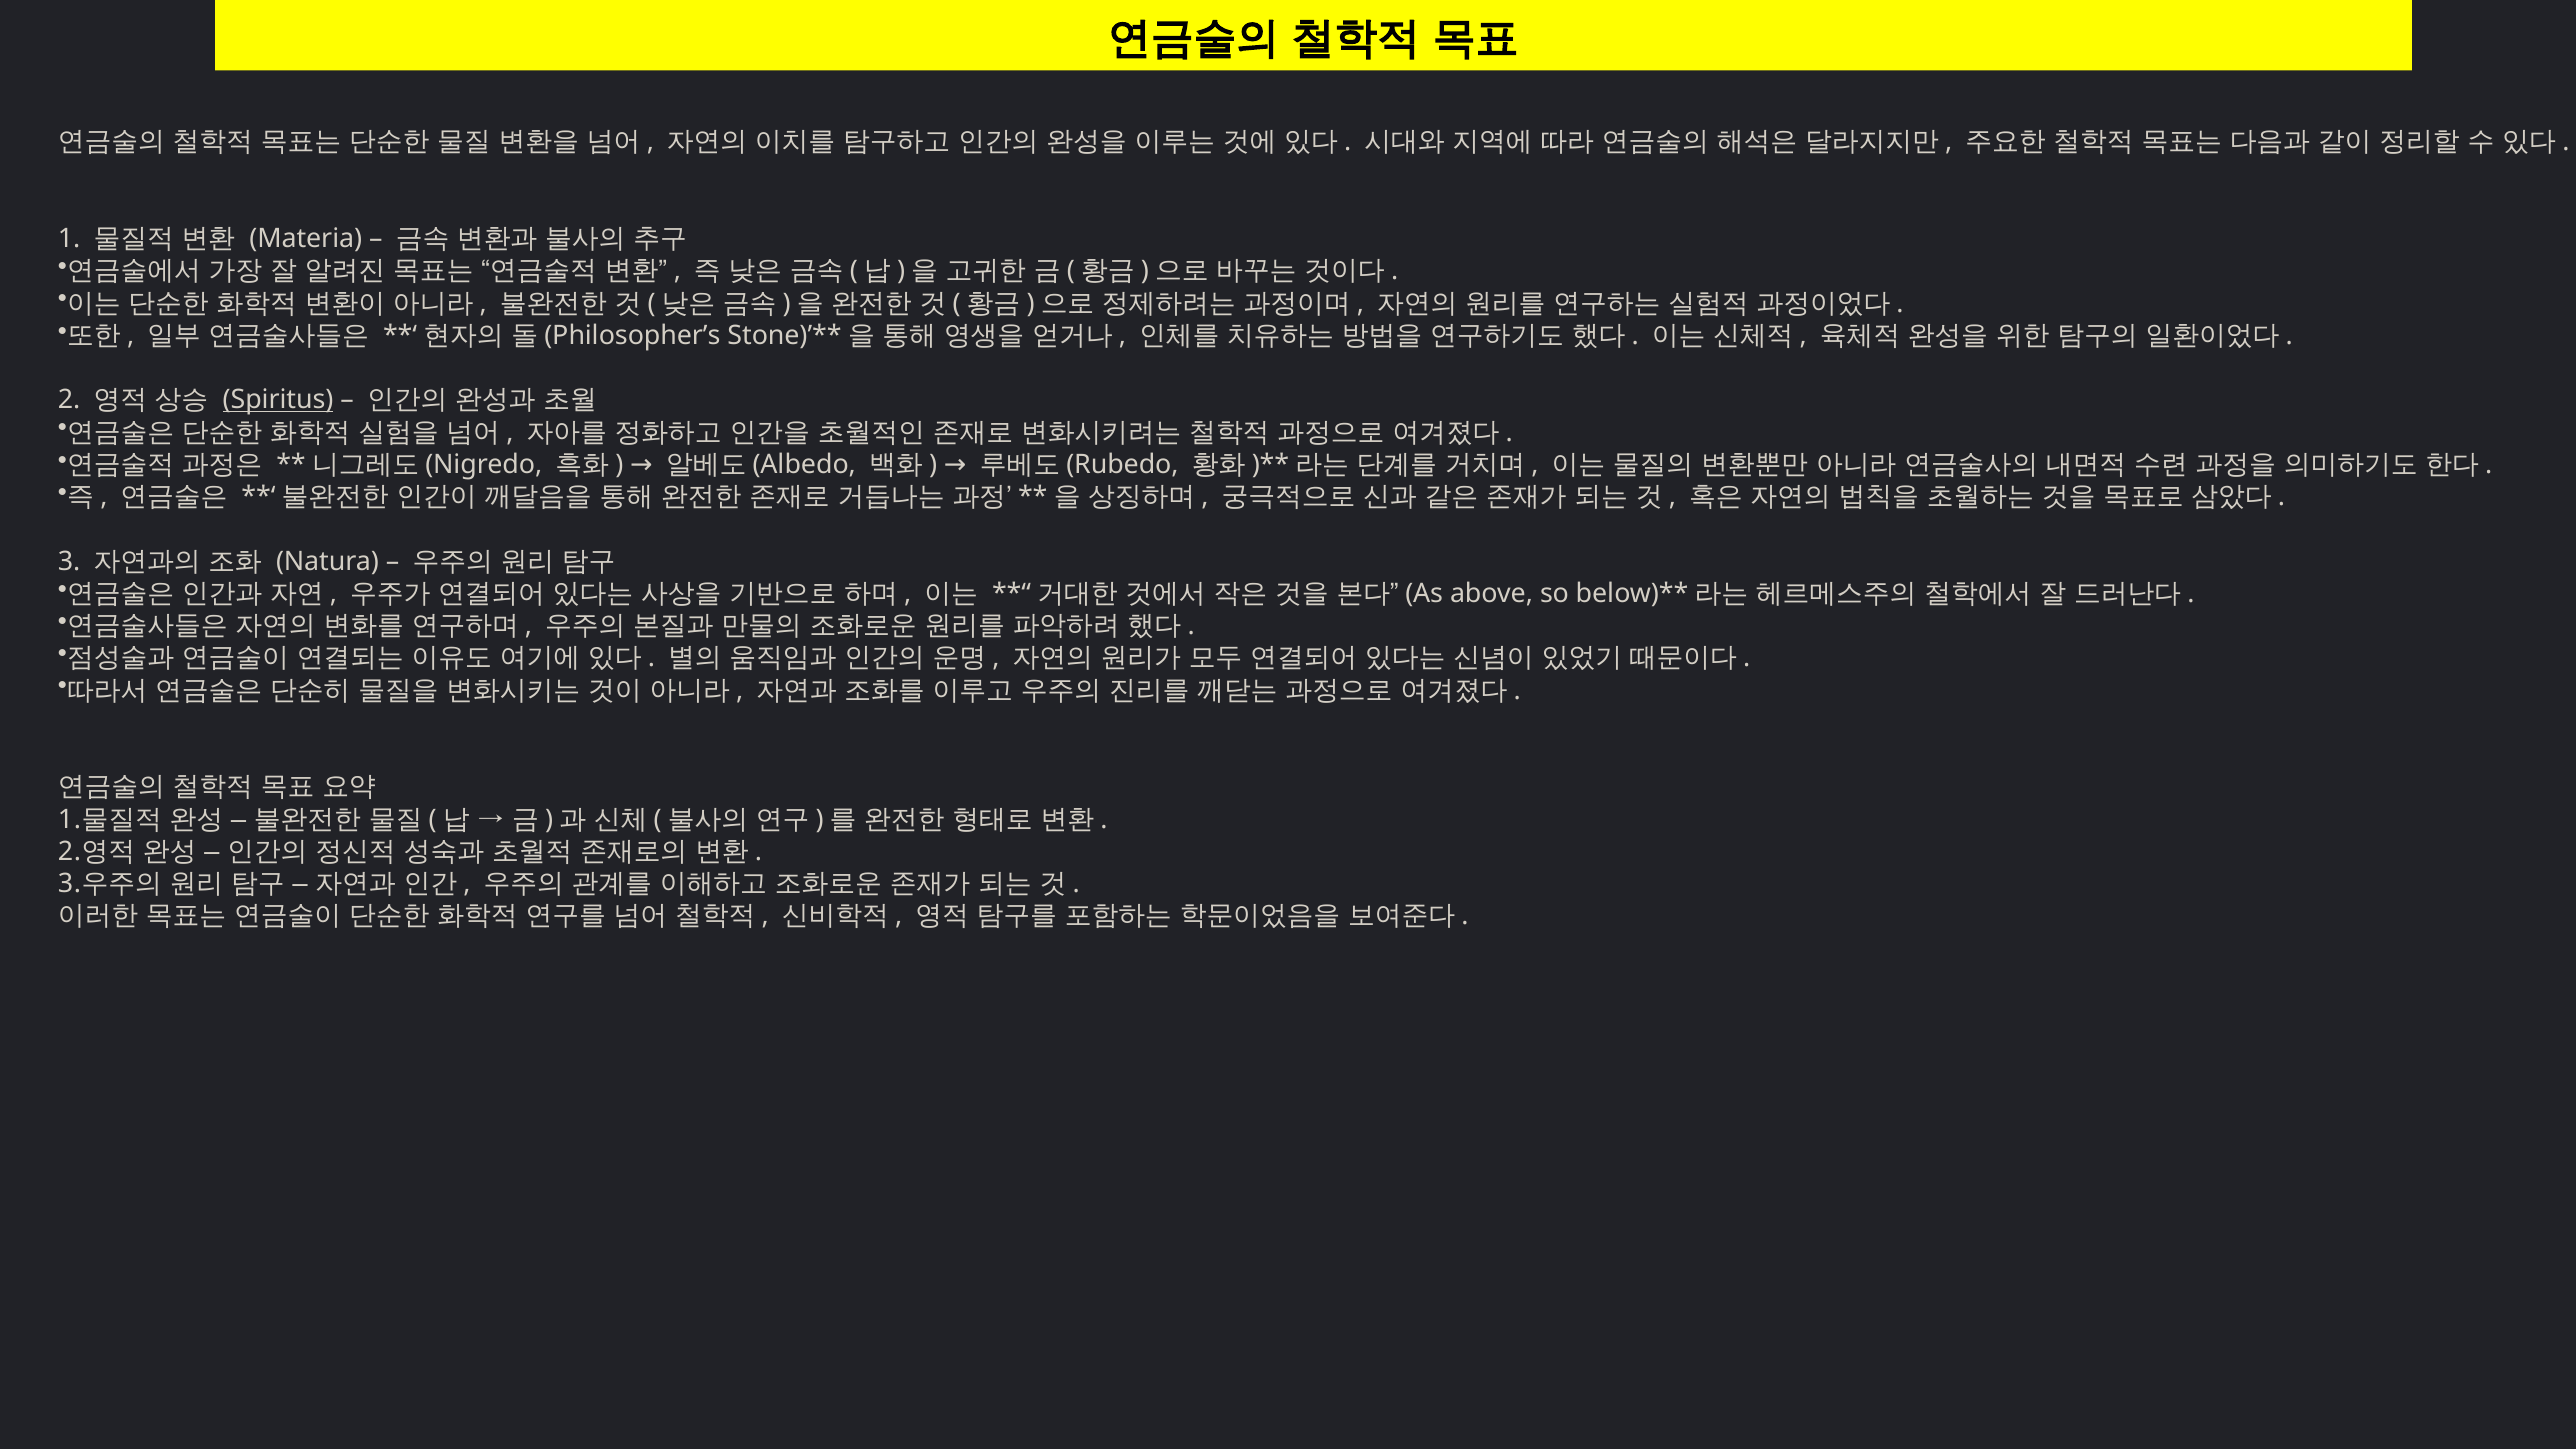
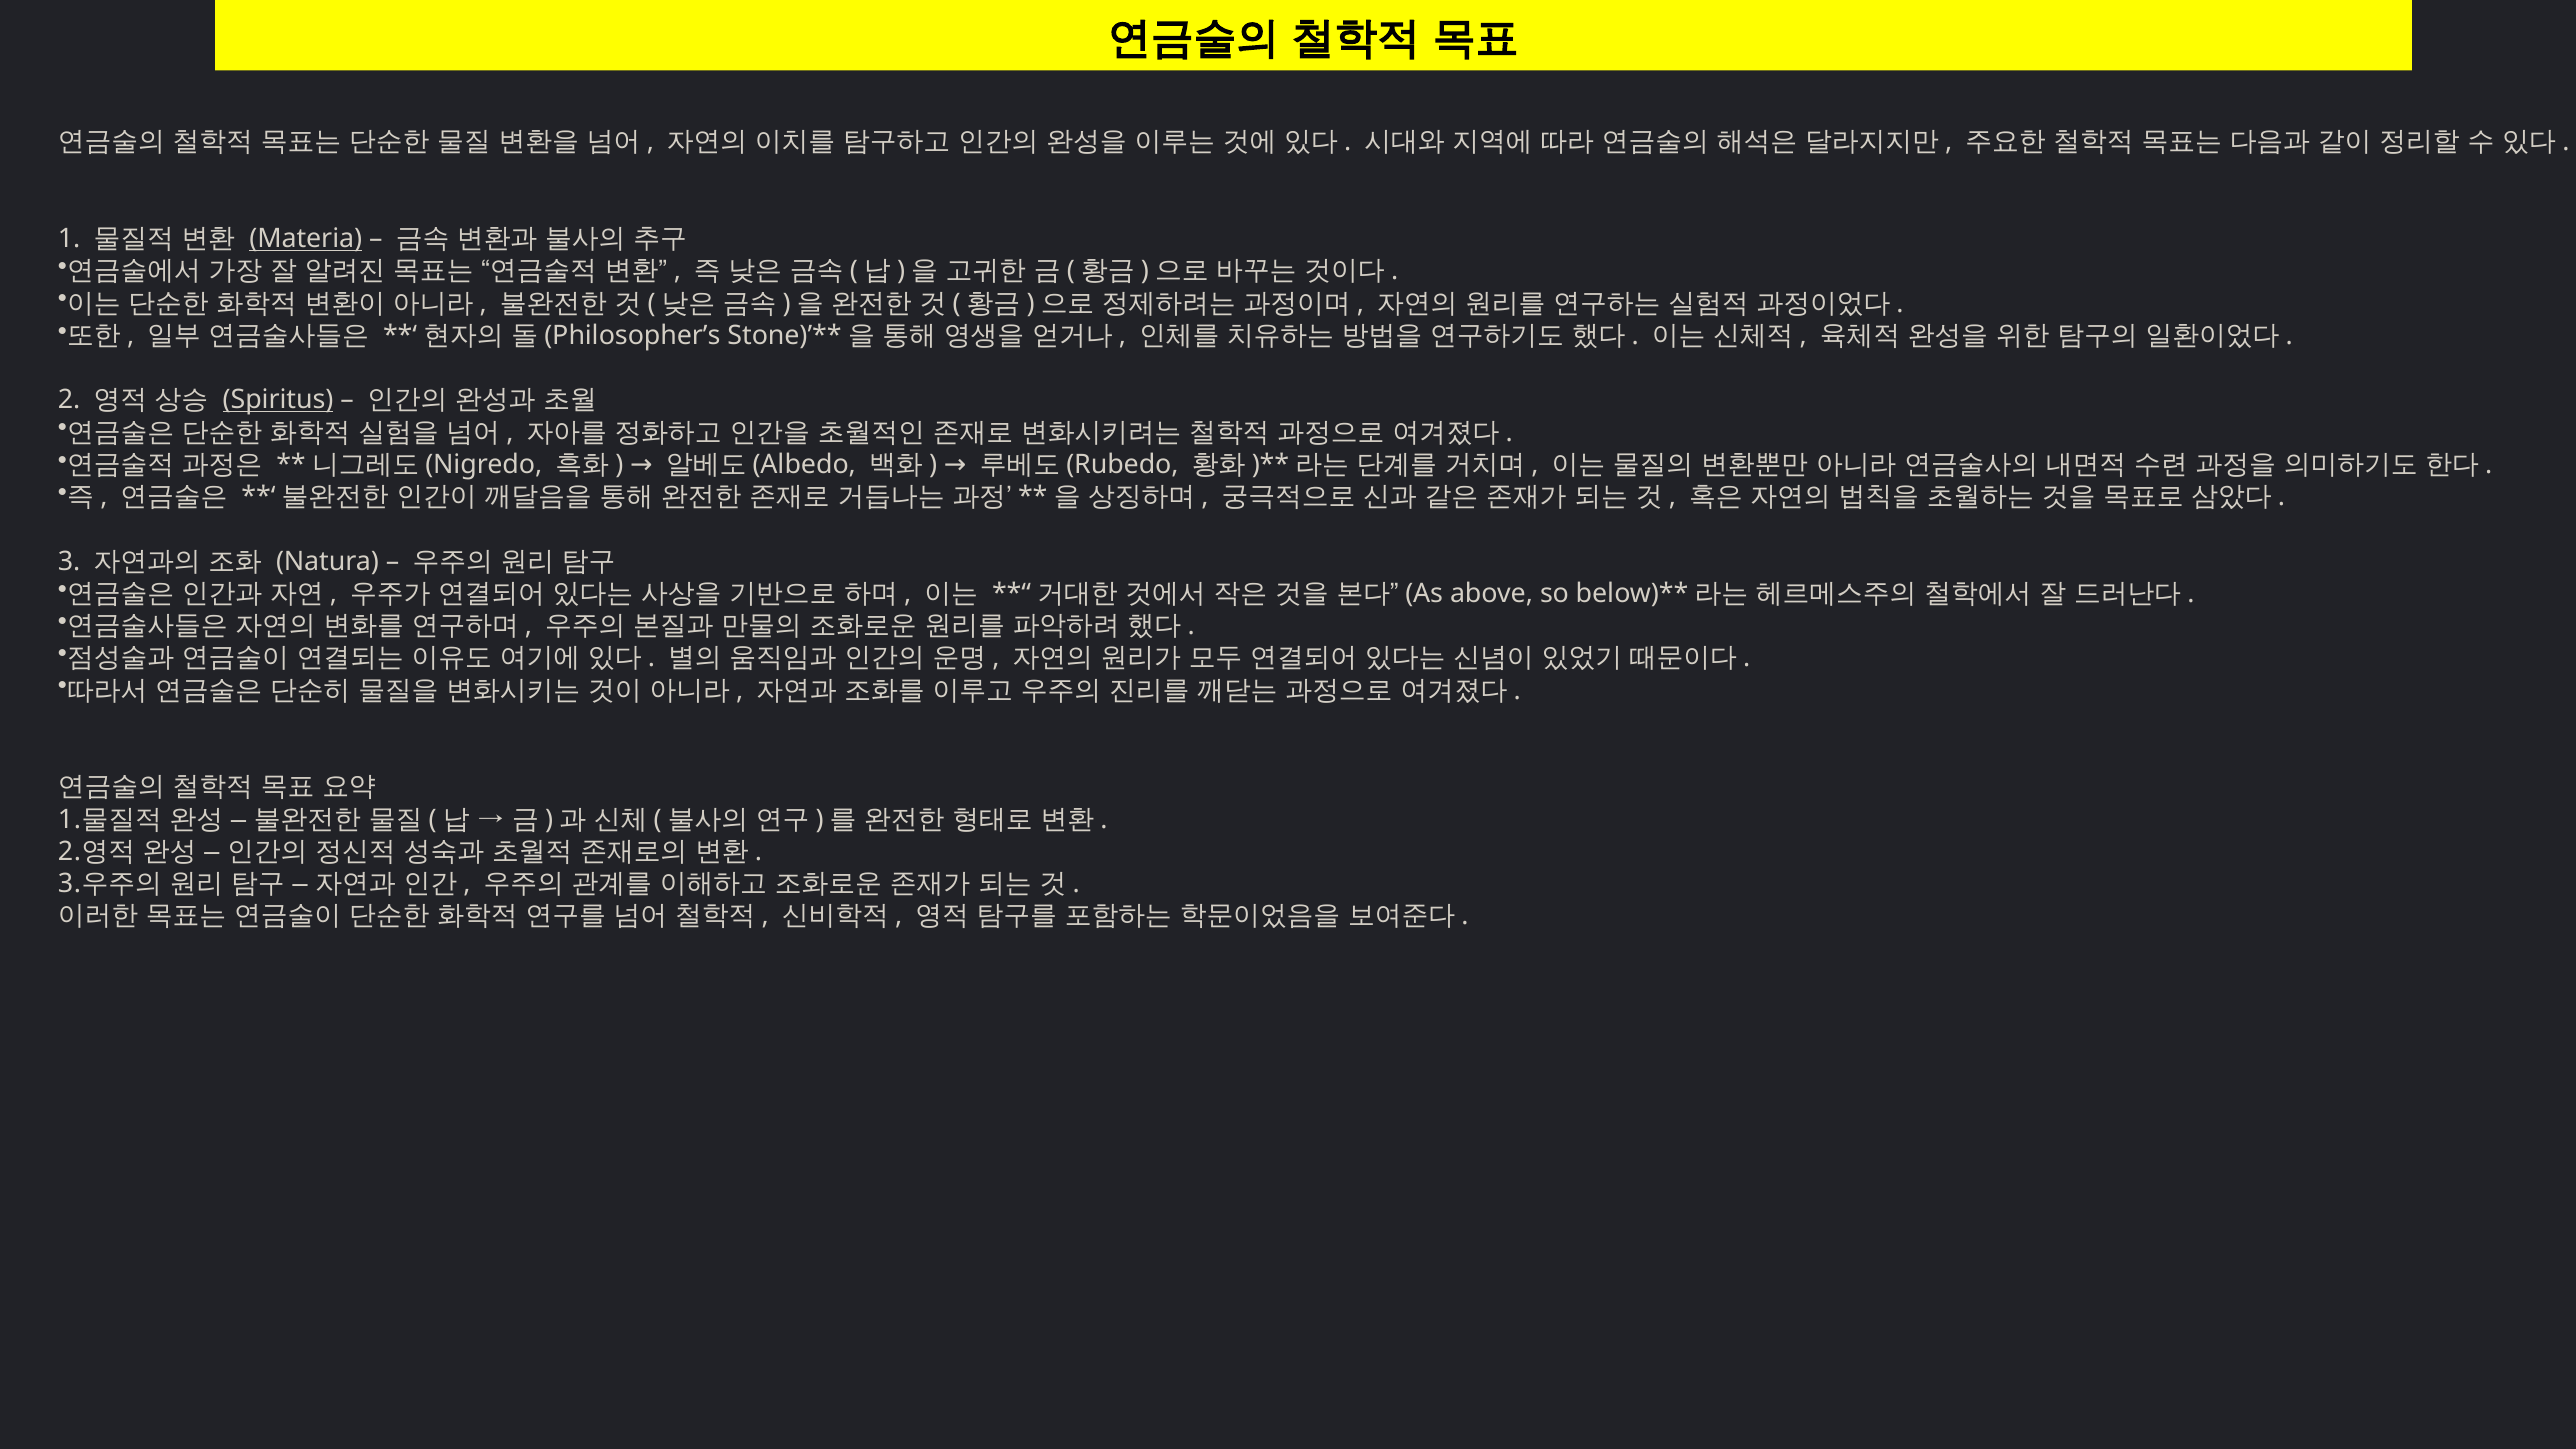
Materia underline: none -> present (306, 239)
